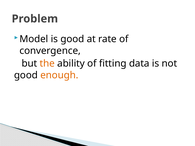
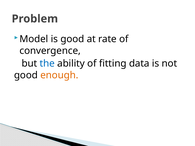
the colour: orange -> blue (47, 64)
